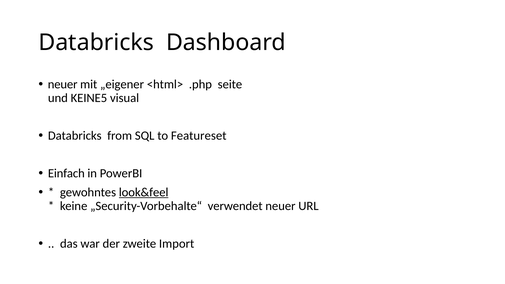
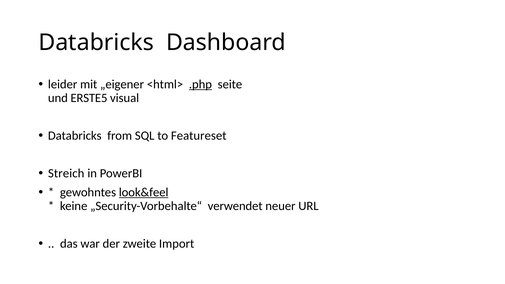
neuer: neuer -> leider (63, 84)
.php underline: none -> present (200, 84)
KEINE5: KEINE5 -> ERSTE5 (89, 98)
Einfach: Einfach -> Streich (66, 173)
